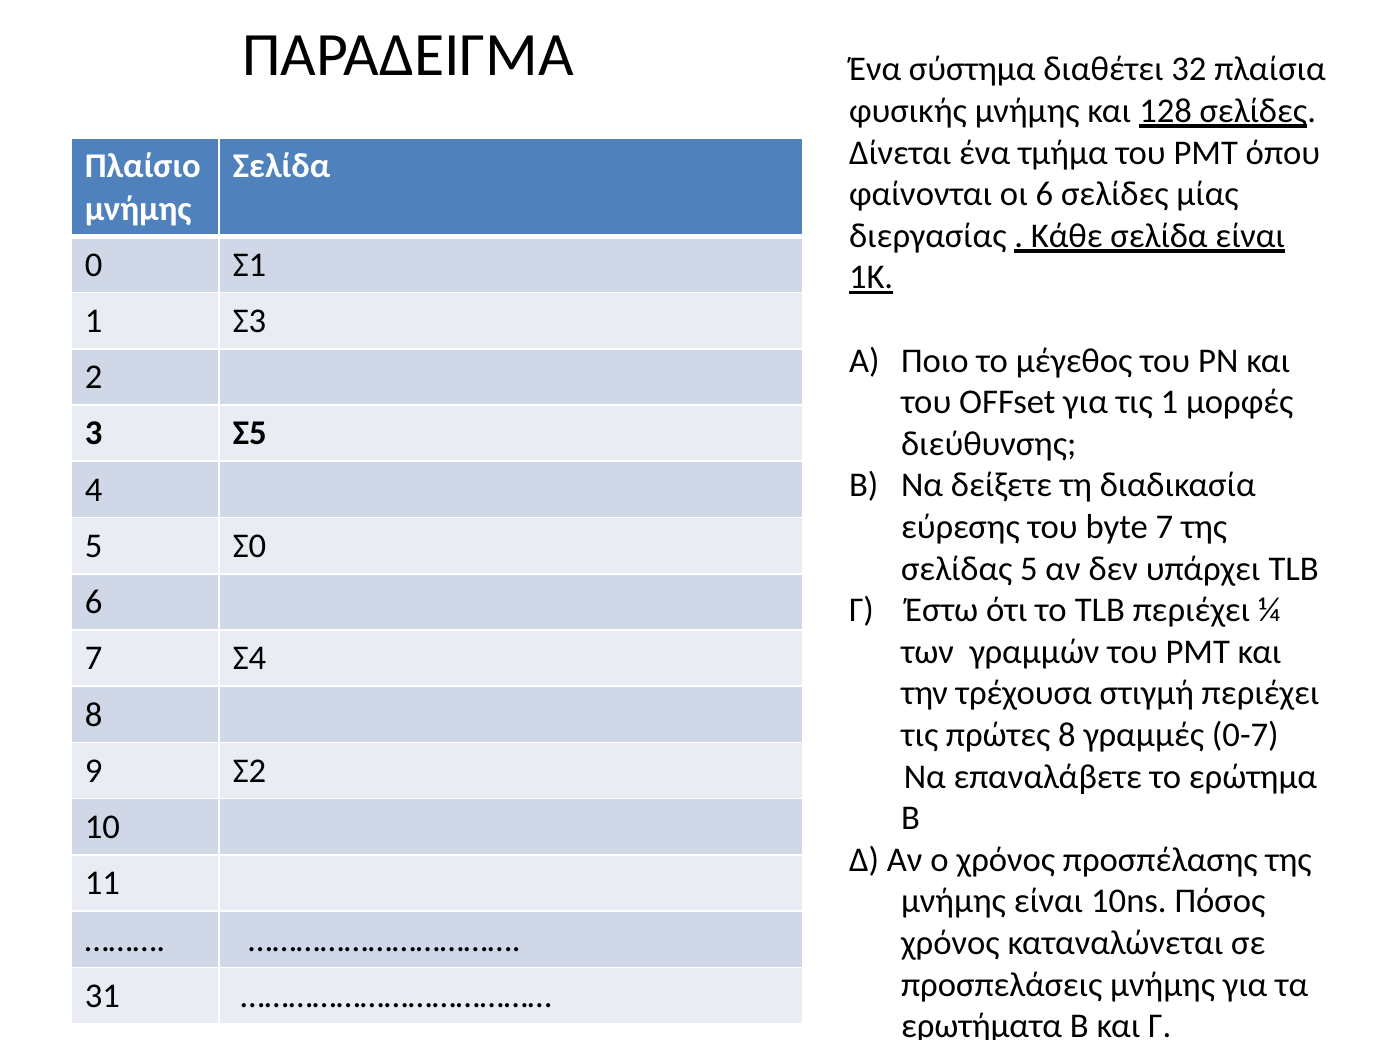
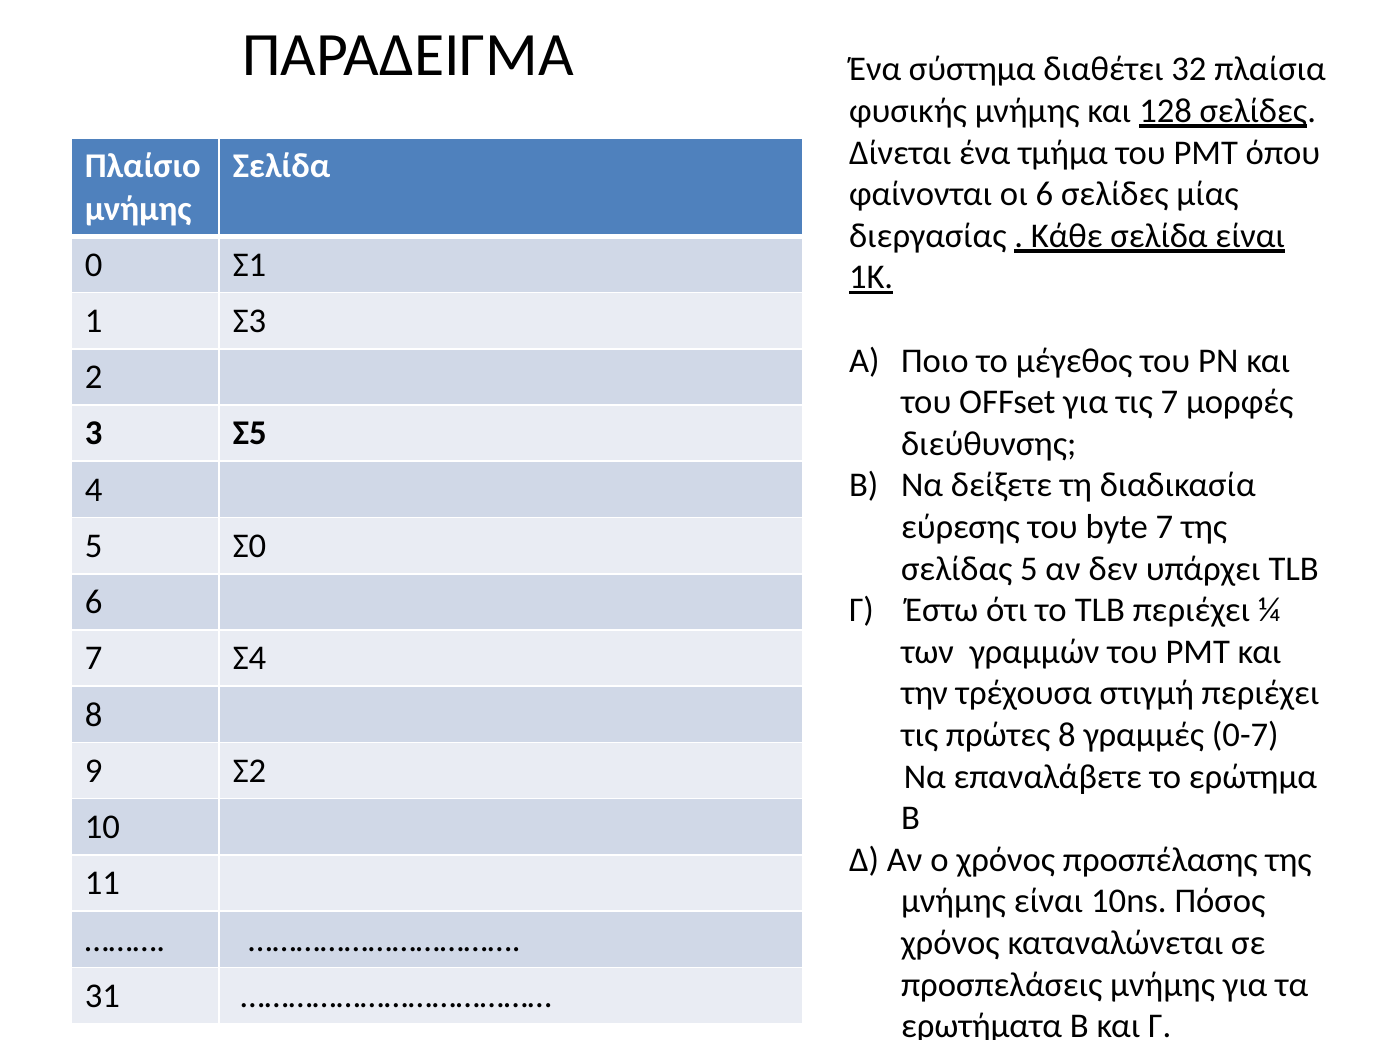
τις 1: 1 -> 7 (1169, 402)
